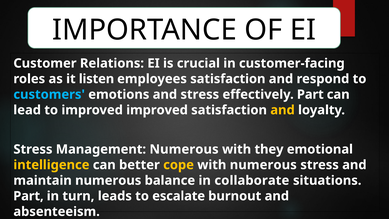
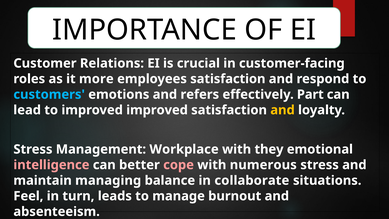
listen: listen -> more (96, 79)
and stress: stress -> refers (200, 94)
Management Numerous: Numerous -> Workplace (184, 149)
intelligence colour: yellow -> pink (51, 165)
cope colour: yellow -> pink (179, 165)
maintain numerous: numerous -> managing (108, 180)
Part: Part -> Feel (28, 196)
escalate: escalate -> manage (179, 196)
